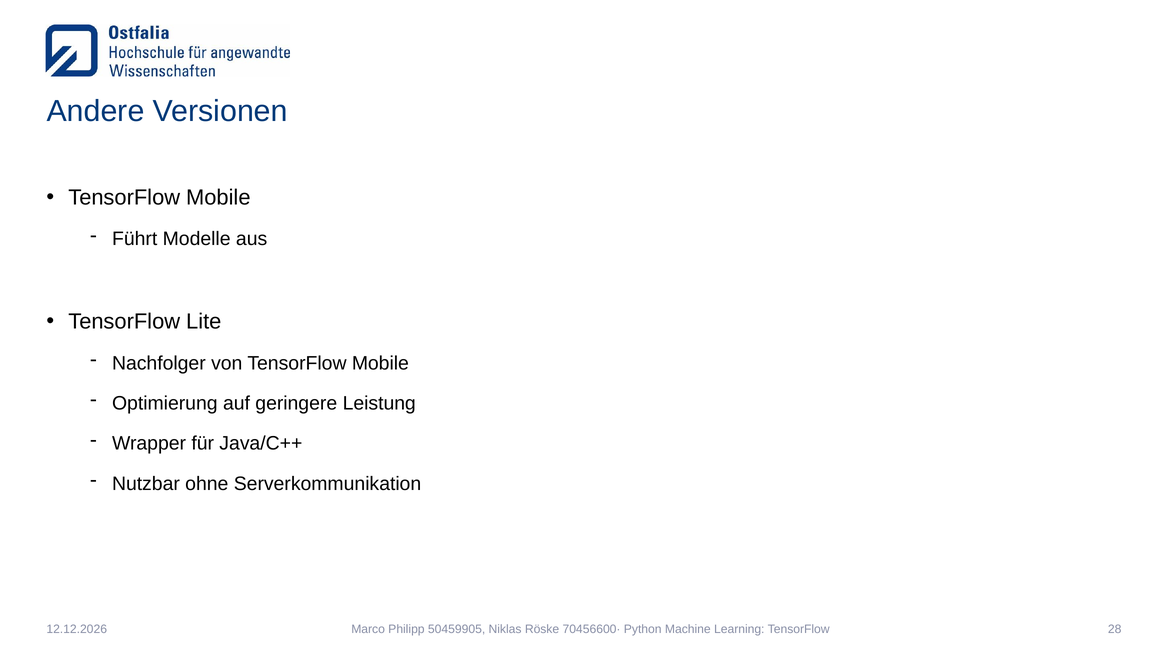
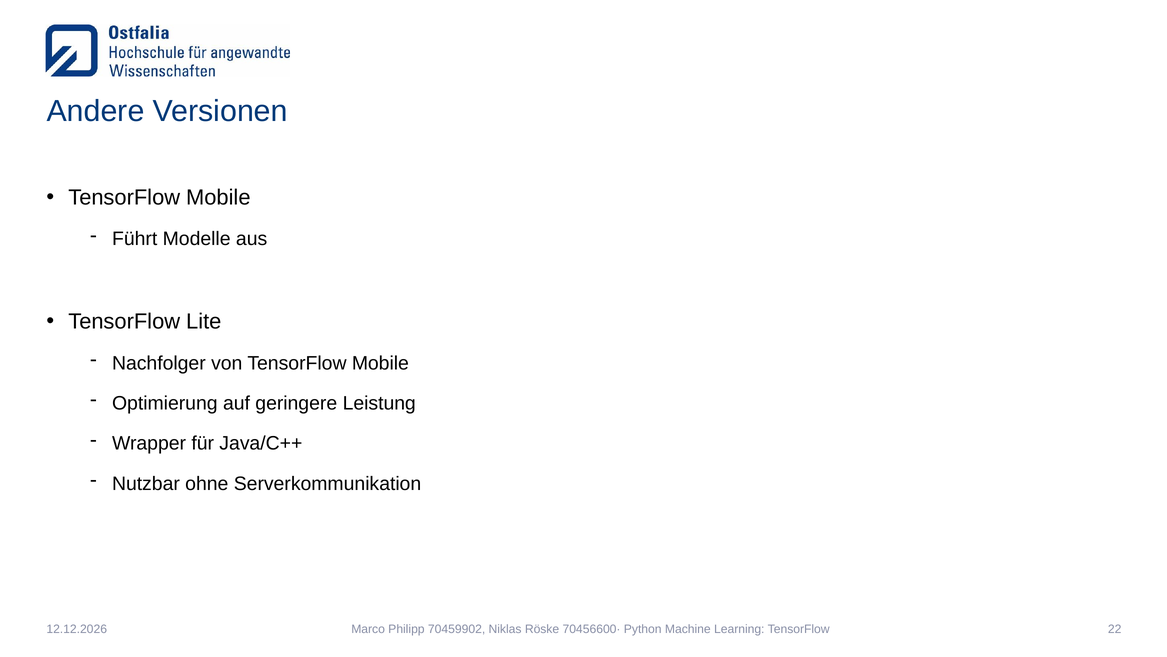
50459905: 50459905 -> 70459902 (457, 629)
28: 28 -> 22 (1115, 629)
